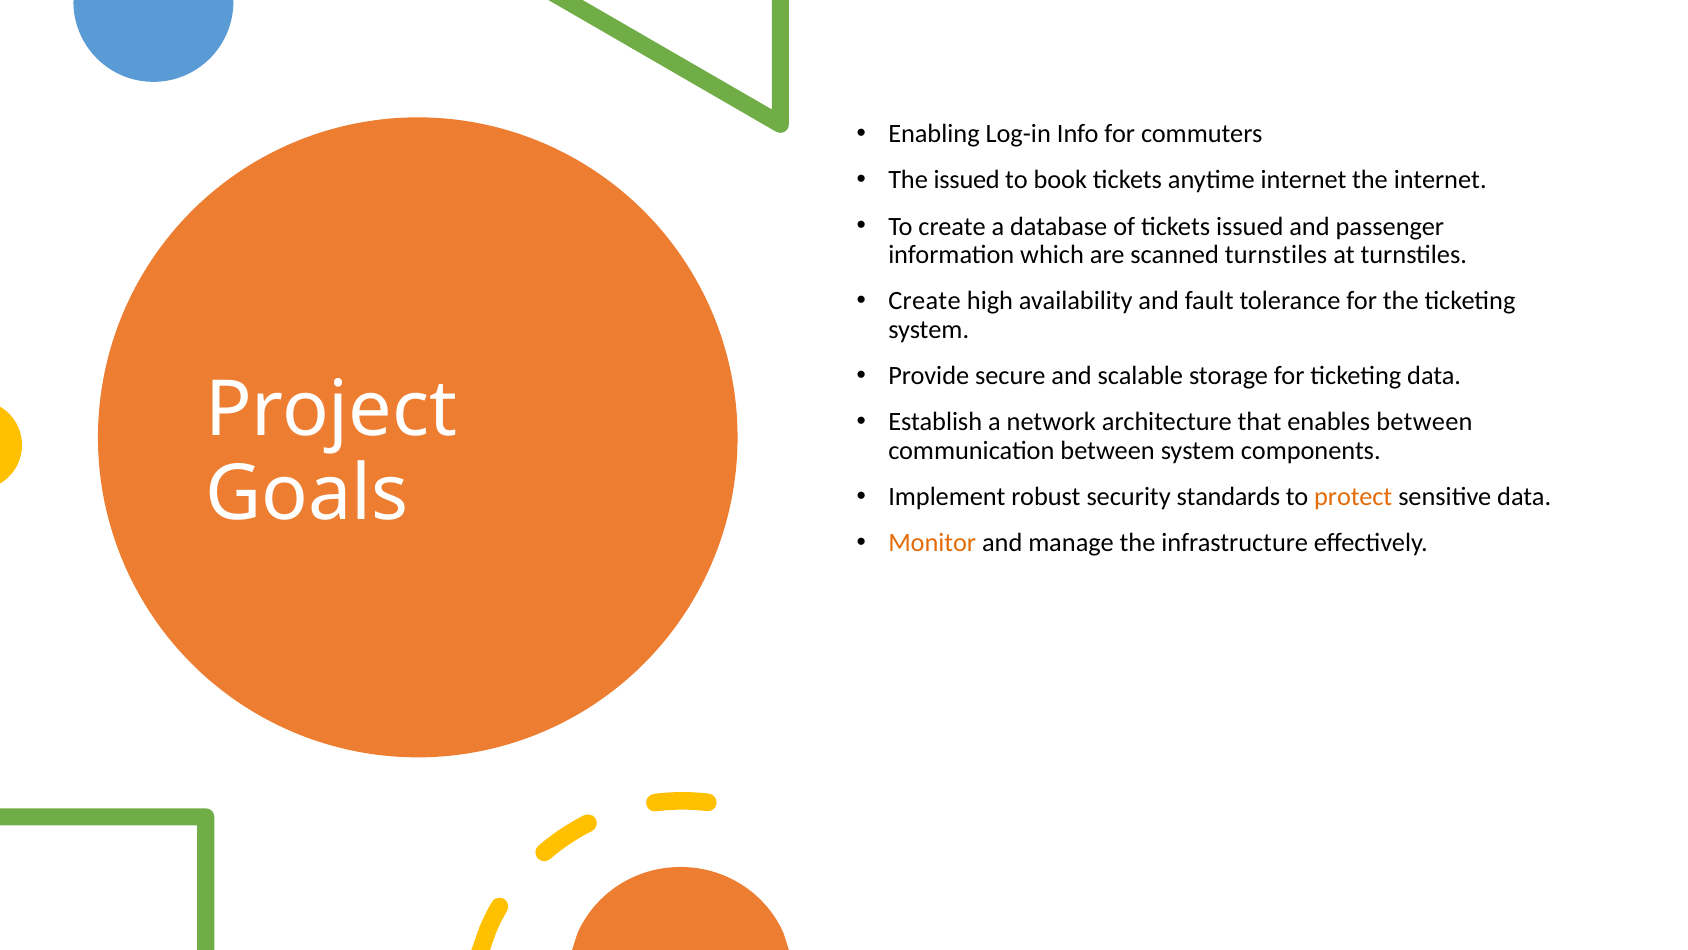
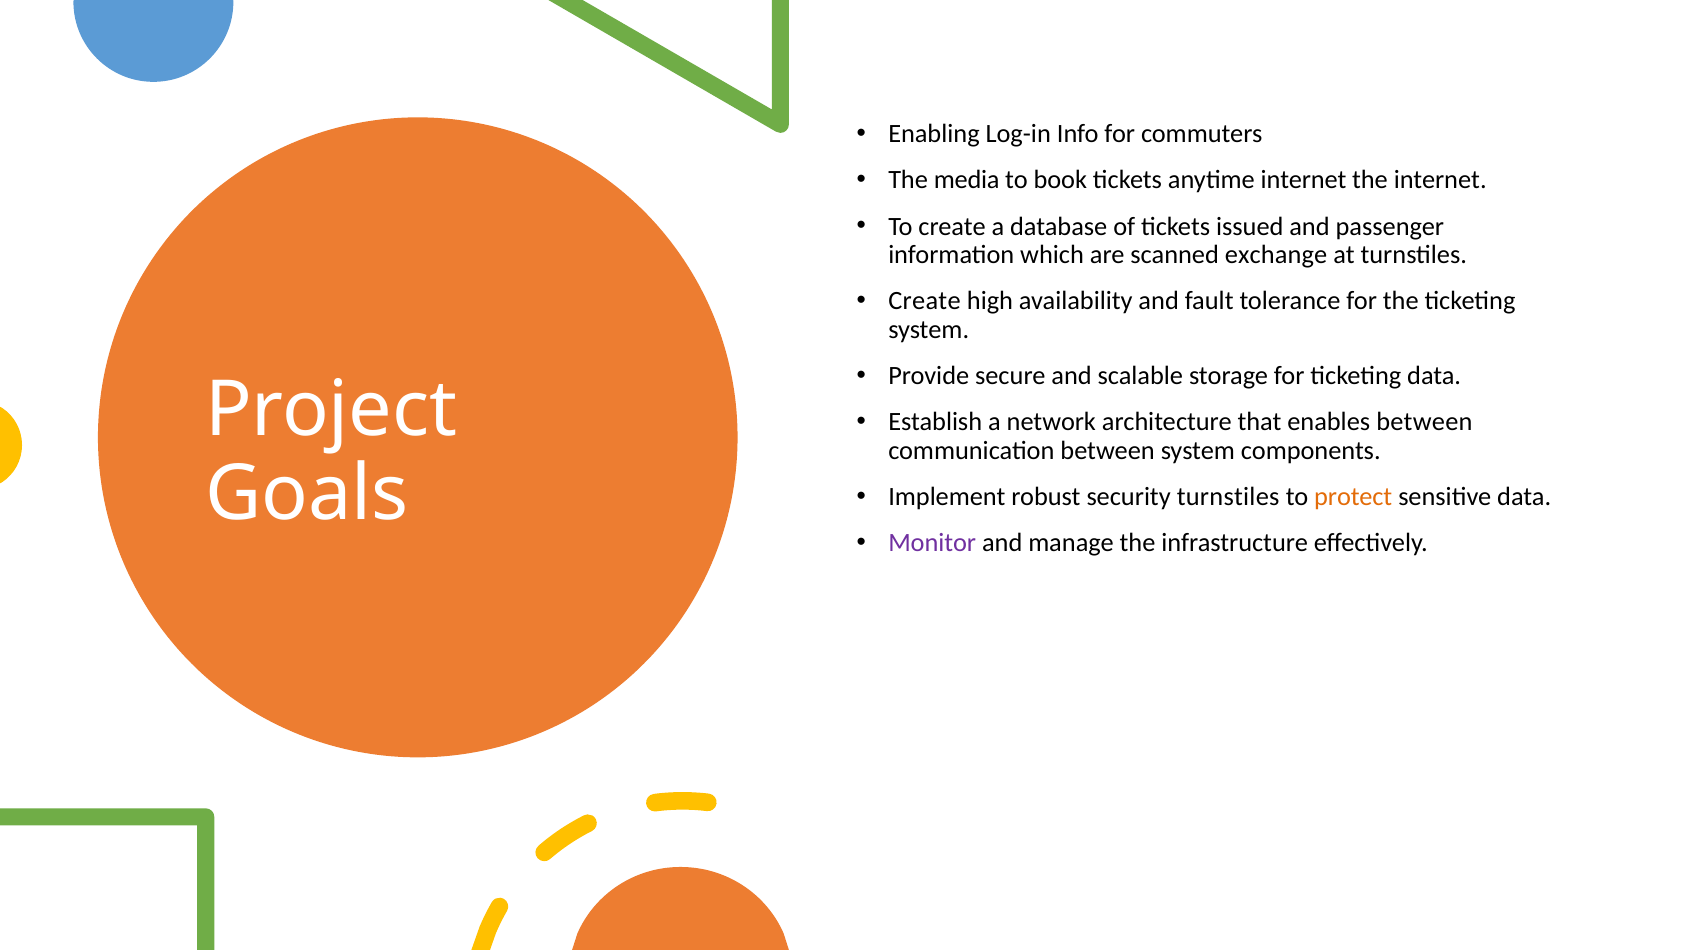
The issued: issued -> media (967, 180)
scanned turnstiles: turnstiles -> exchange (1276, 255)
security standards: standards -> turnstiles (1228, 496)
Monitor colour: orange -> purple (932, 542)
